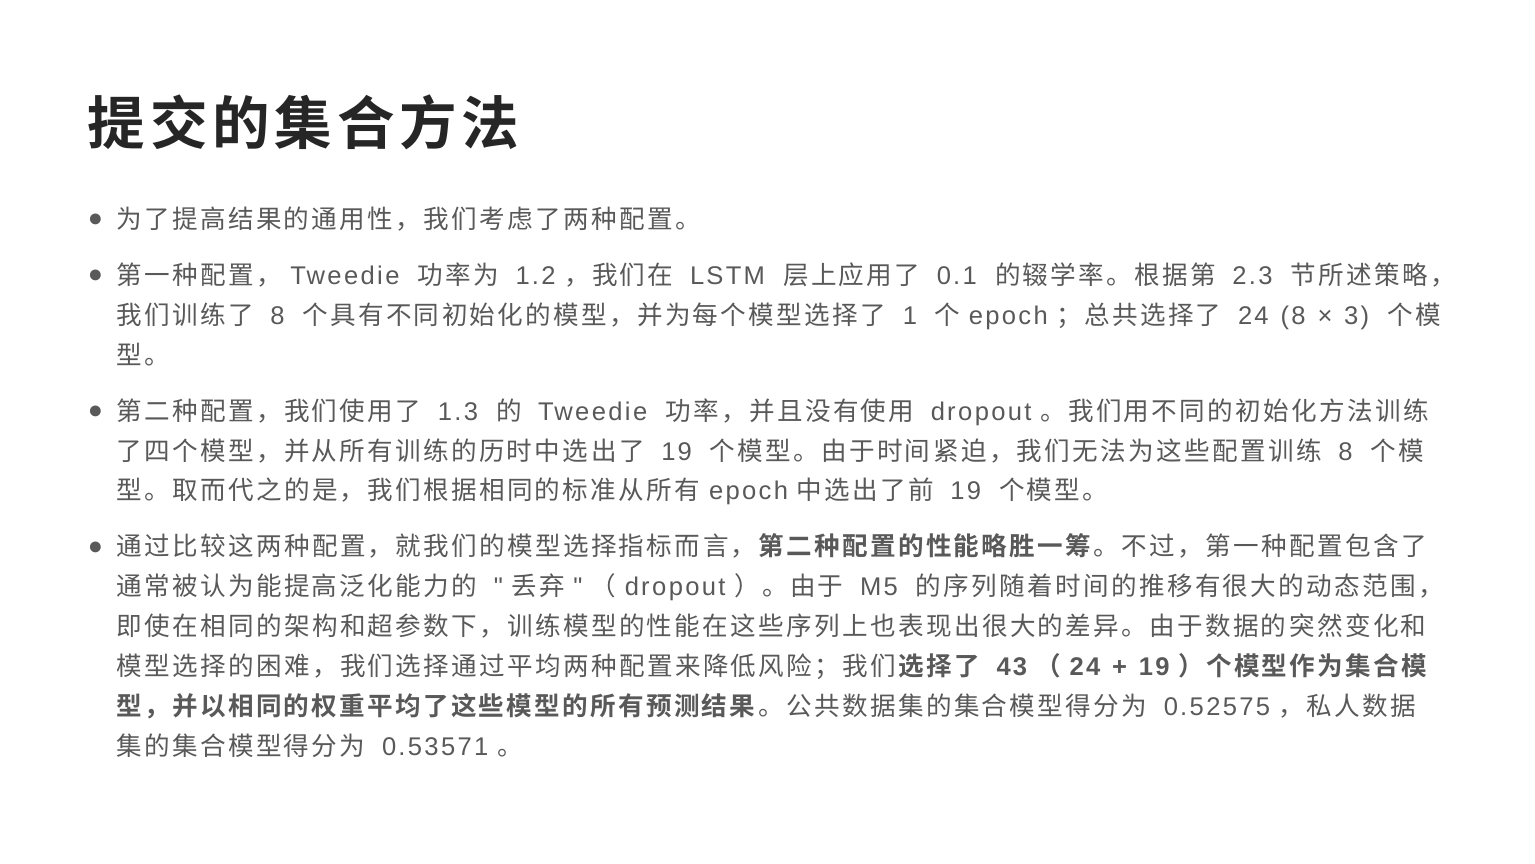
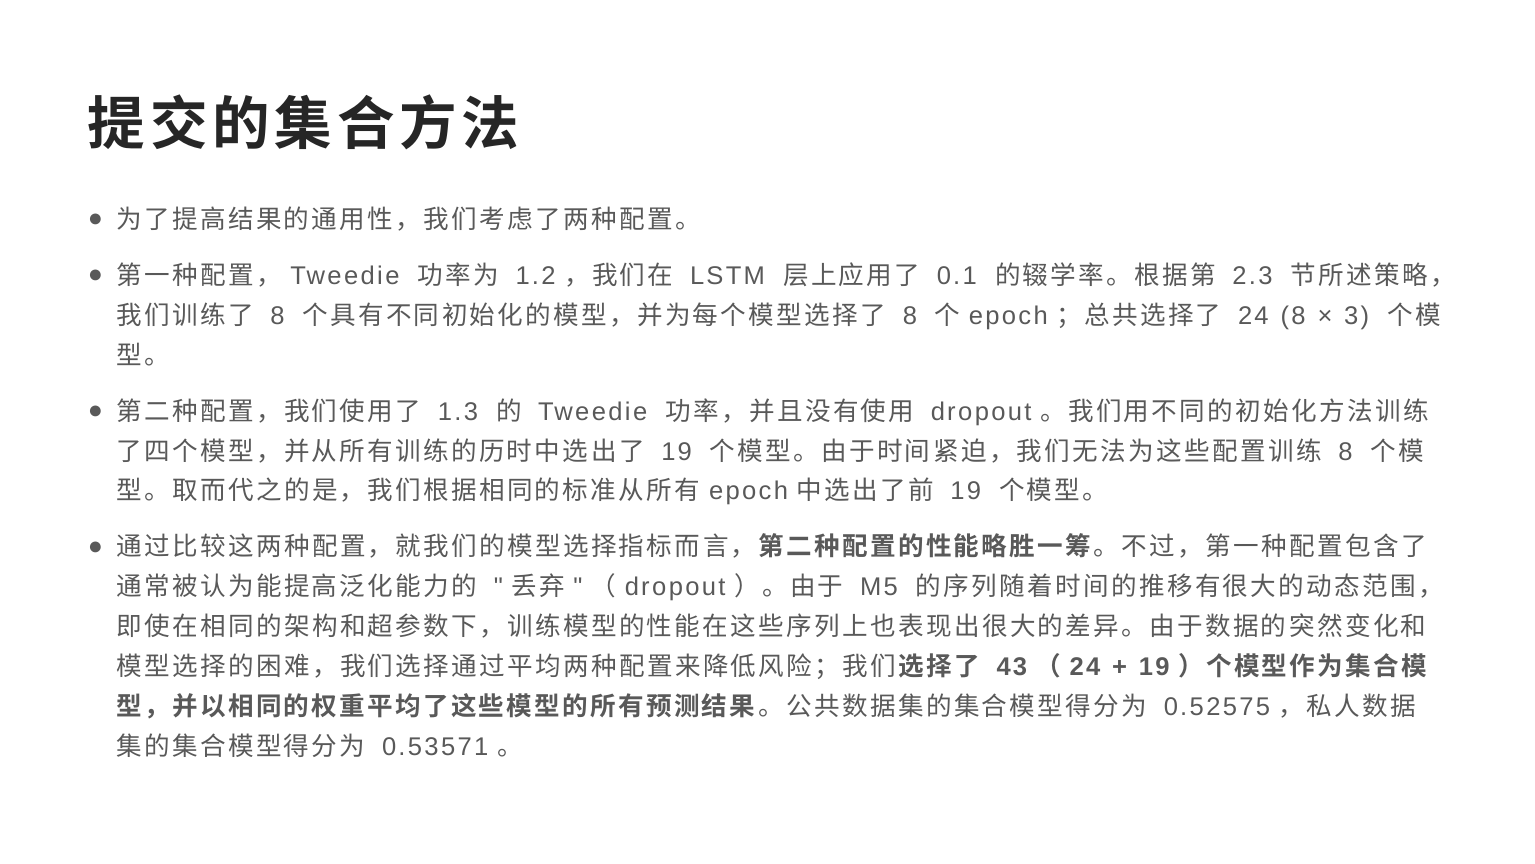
1: 1 -> 8 (910, 316)
